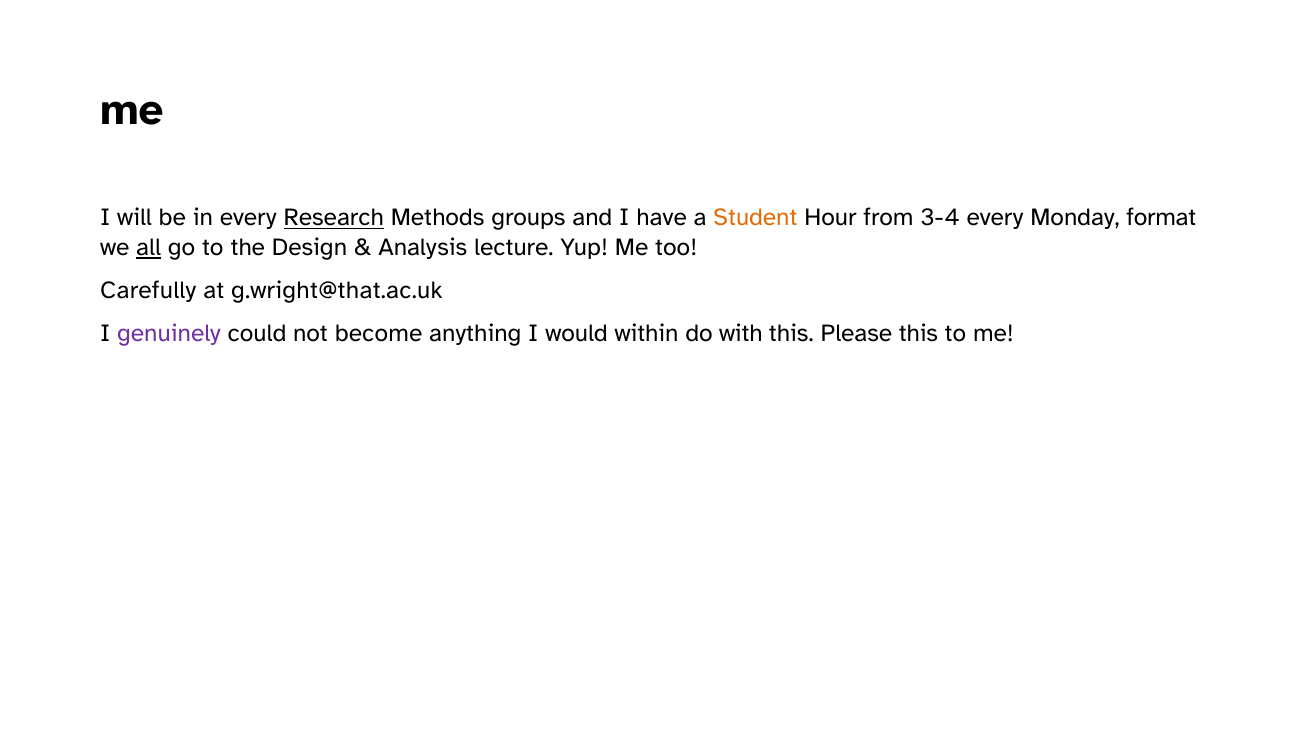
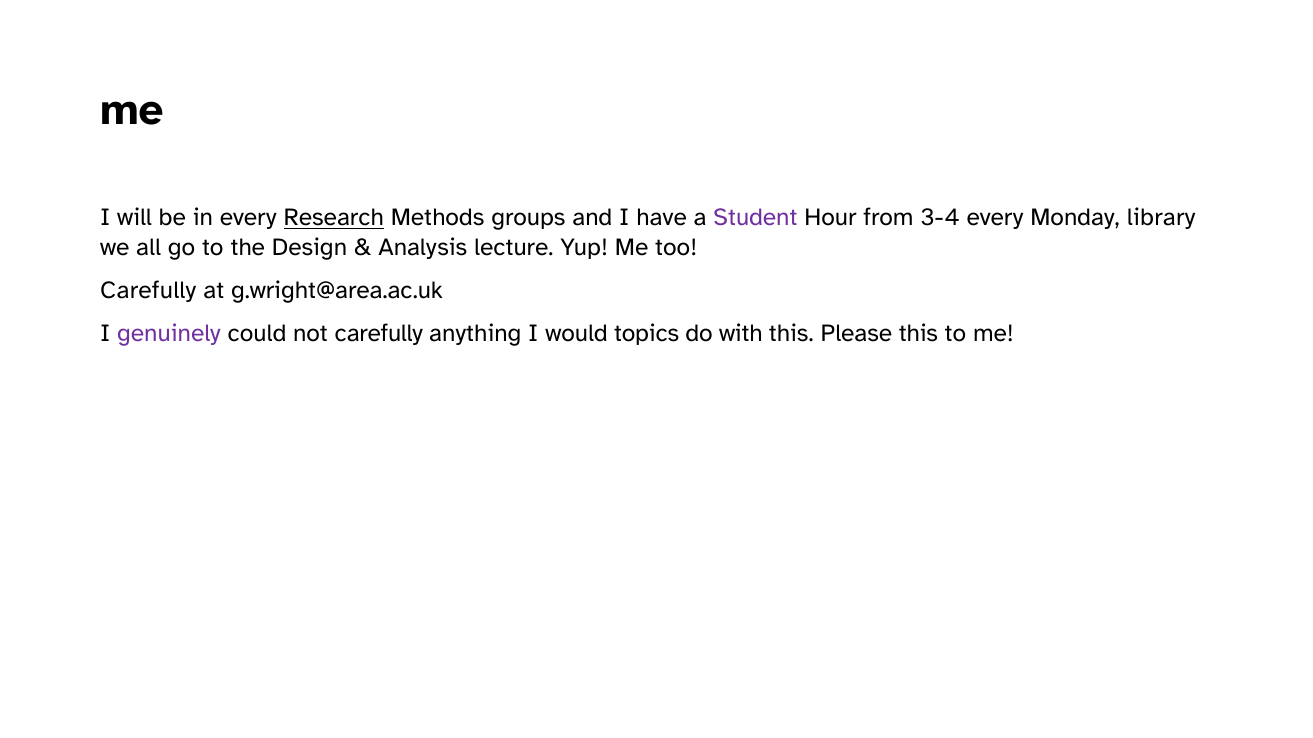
Student colour: orange -> purple (756, 218)
format: format -> library (1161, 218)
all underline: present -> none (149, 248)
g.wright@that.ac.uk: g.wright@that.ac.uk -> g.wright@area.ac.uk (337, 291)
not become: become -> carefully (379, 334)
within: within -> topics (647, 334)
